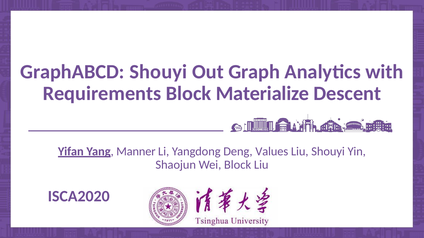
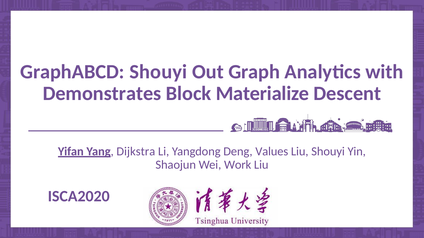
Requirements: Requirements -> Demonstrates (102, 94)
Manner: Manner -> Dijkstra (136, 152)
Wei Block: Block -> Work (238, 165)
